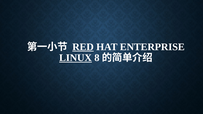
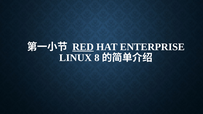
LINUX underline: present -> none (75, 58)
